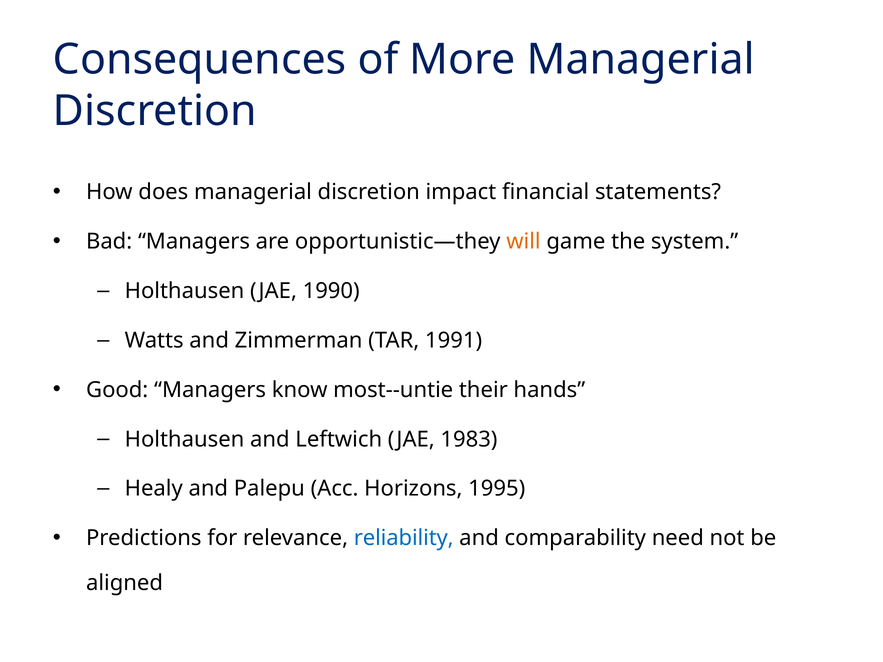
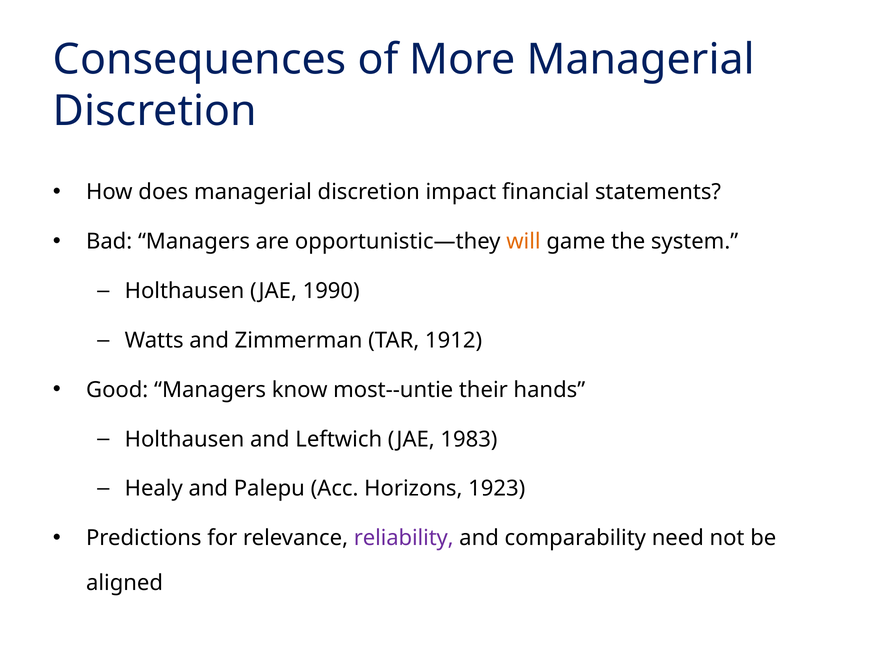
1991: 1991 -> 1912 (454, 341)
1995: 1995 -> 1923 (497, 489)
reliability colour: blue -> purple (404, 538)
